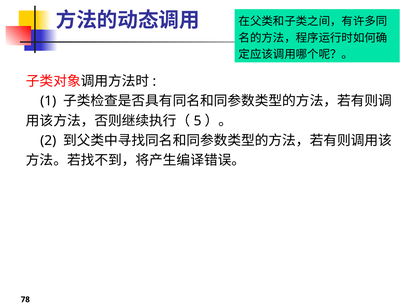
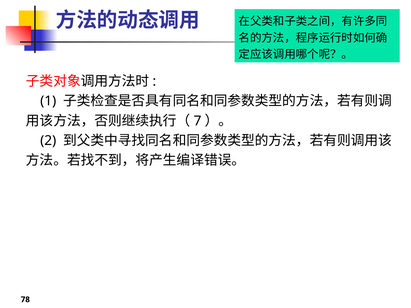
5: 5 -> 7 (198, 121)
